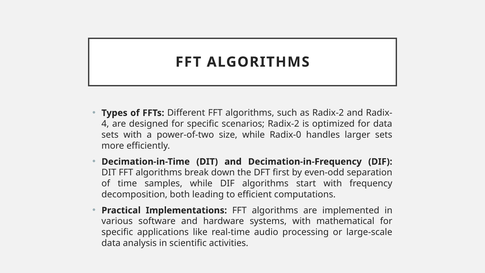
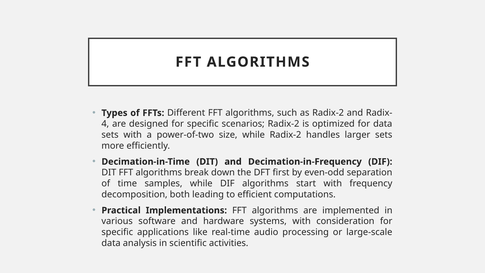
while Radix-0: Radix-0 -> Radix-2 (285, 135)
mathematical: mathematical -> consideration (345, 221)
